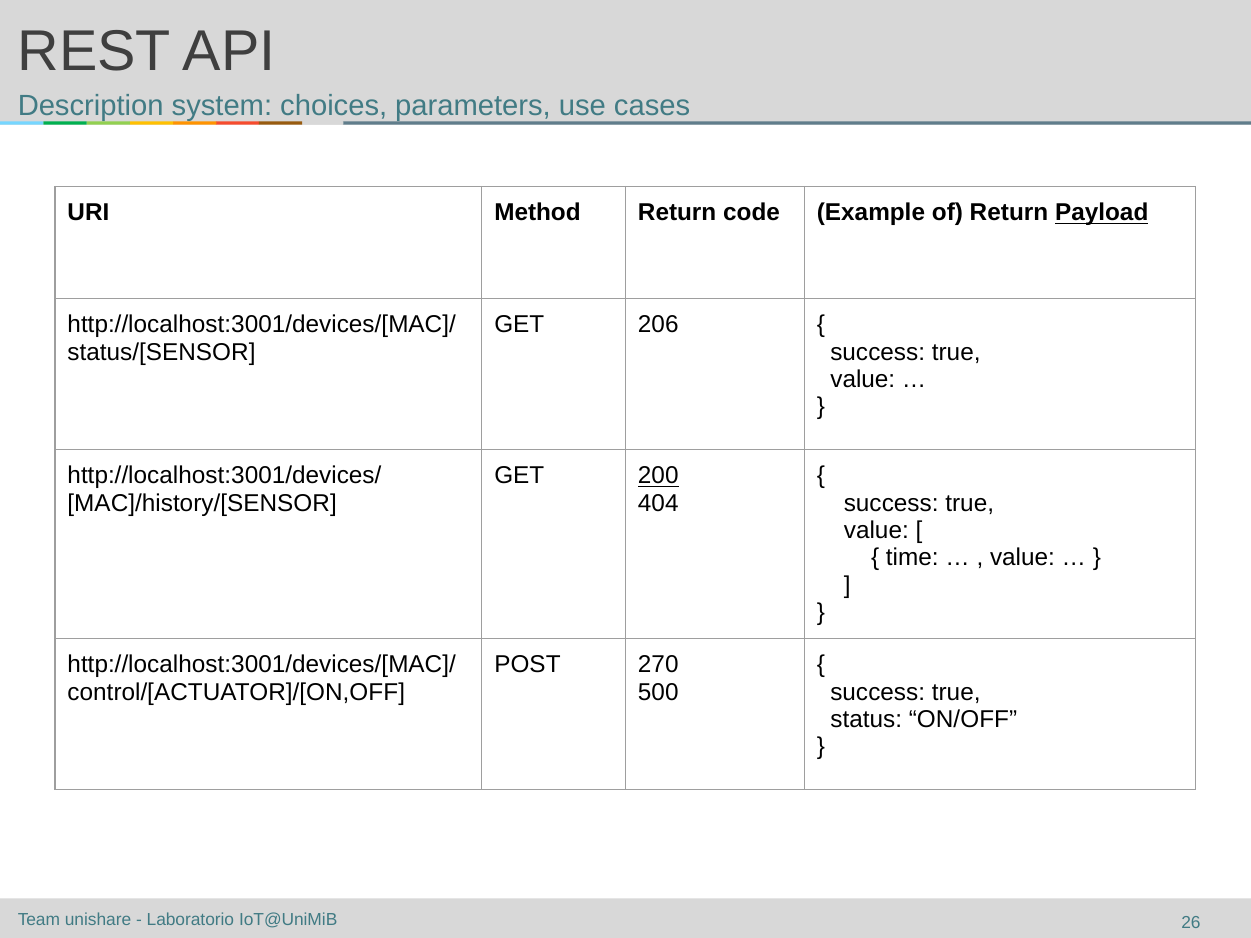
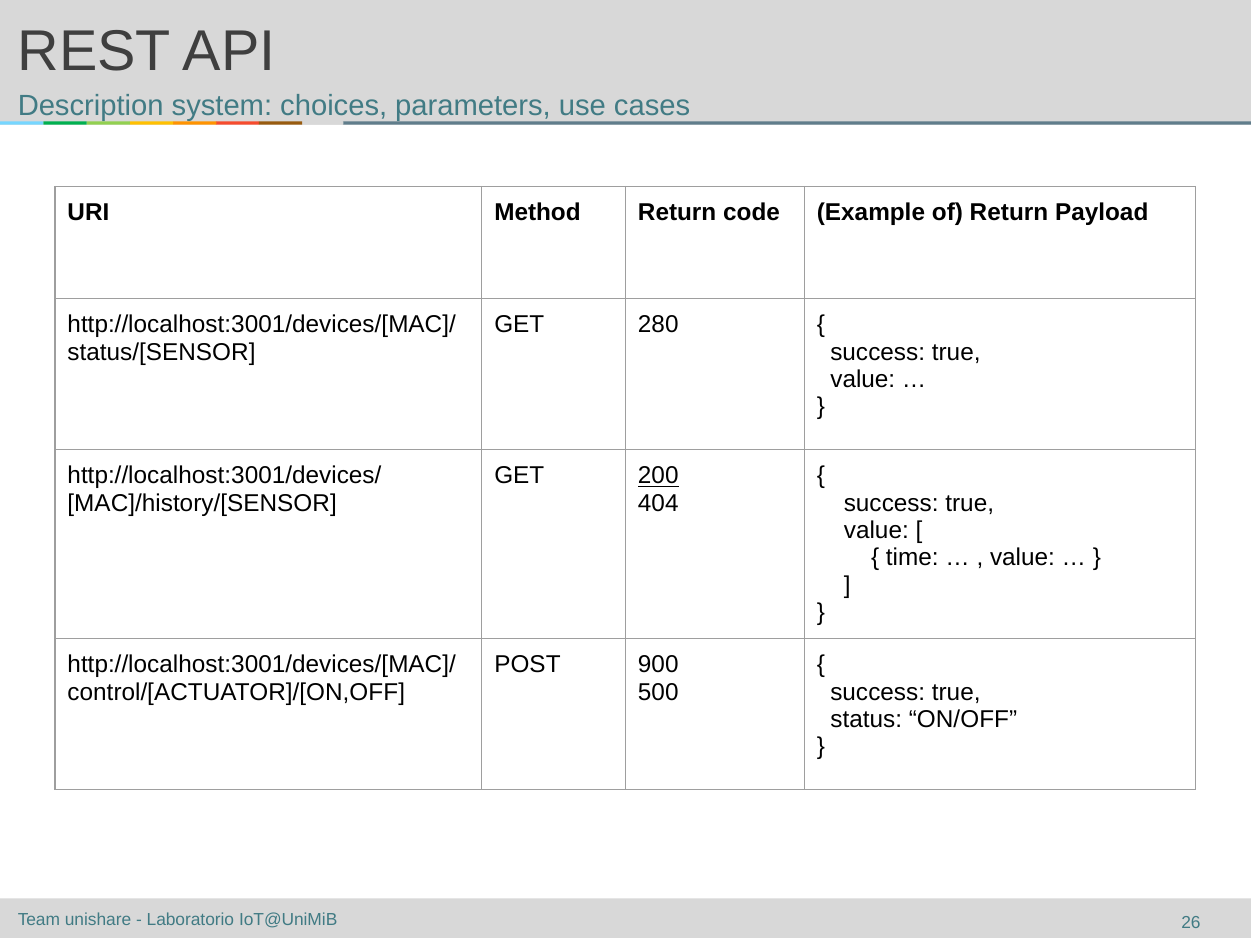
Payload underline: present -> none (1102, 213)
206: 206 -> 280 (658, 325)
270: 270 -> 900 (658, 665)
